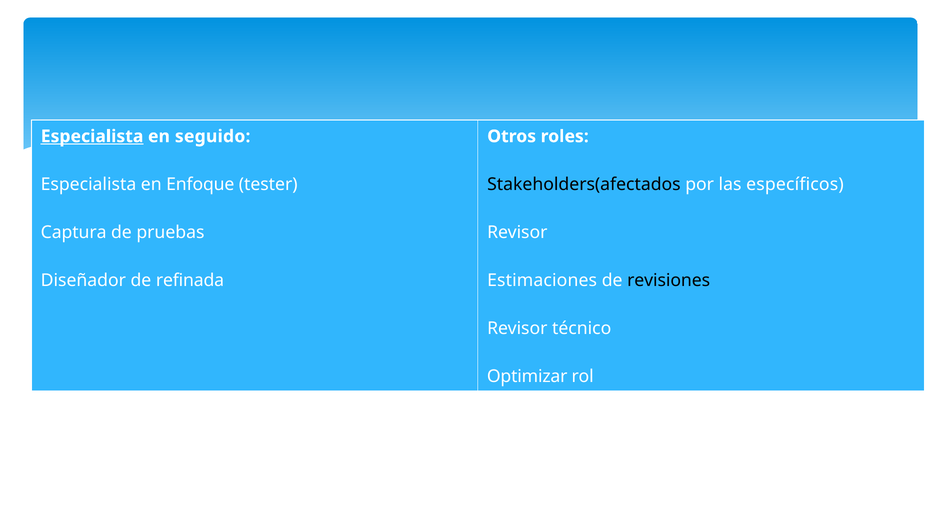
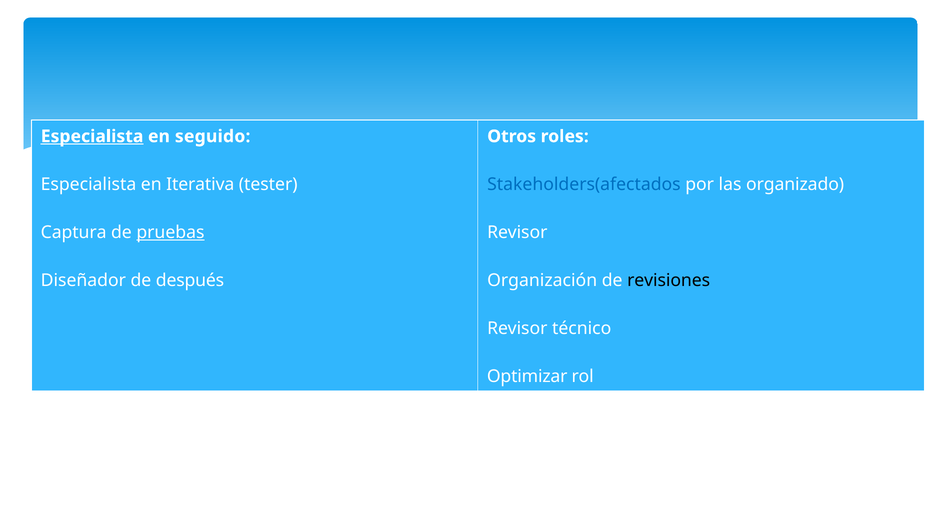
Enfoque: Enfoque -> Iterativa (200, 184)
Stakeholders(afectados colour: black -> blue (584, 184)
específicos: específicos -> organizado (795, 184)
pruebas underline: none -> present (170, 232)
refinada: refinada -> después (190, 280)
Estimaciones: Estimaciones -> Organización (542, 280)
